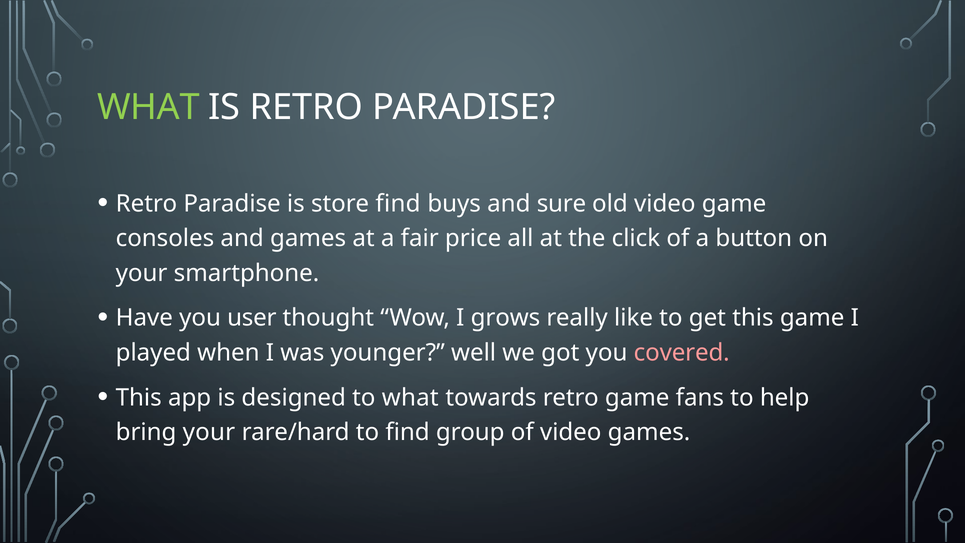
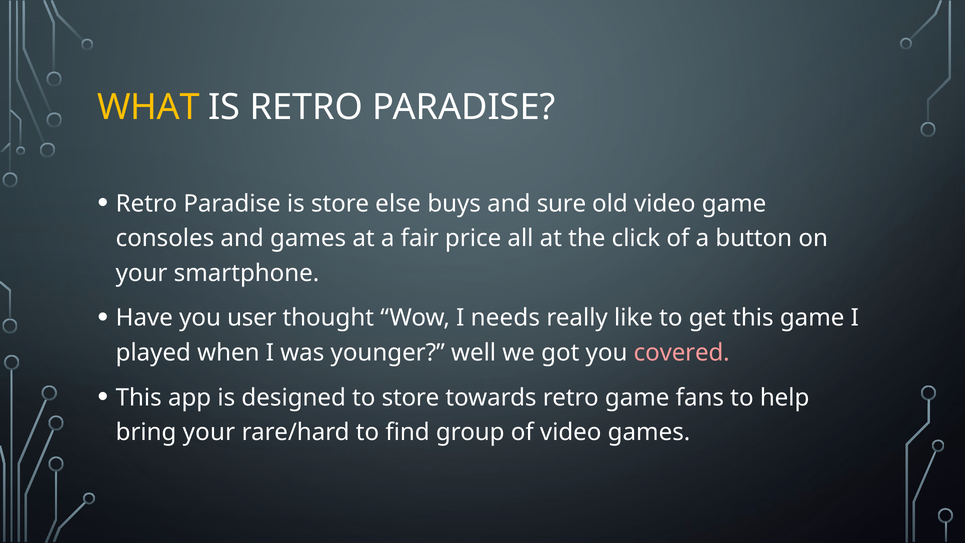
WHAT colour: light green -> yellow (148, 107)
store find: find -> else (398, 204)
grows: grows -> needs (505, 318)
to what: what -> store (410, 397)
